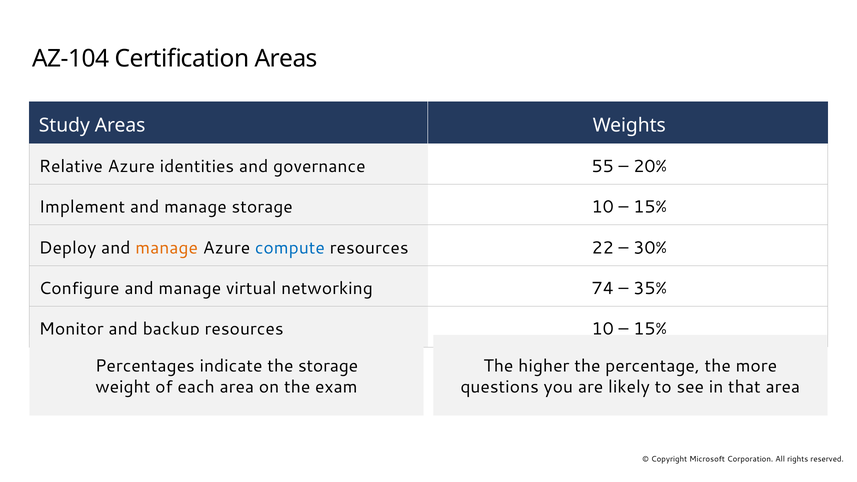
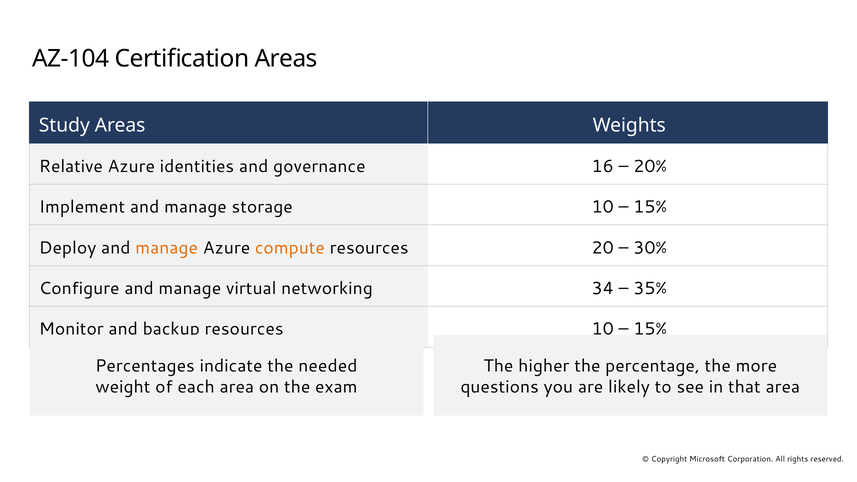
55: 55 -> 16 (603, 166)
compute colour: blue -> orange (290, 248)
22: 22 -> 20 (603, 248)
74: 74 -> 34 (603, 288)
the storage: storage -> needed (328, 366)
